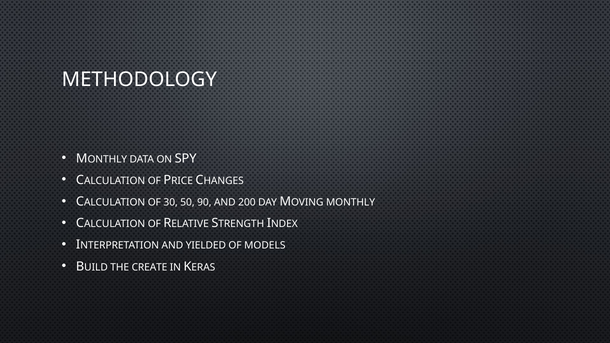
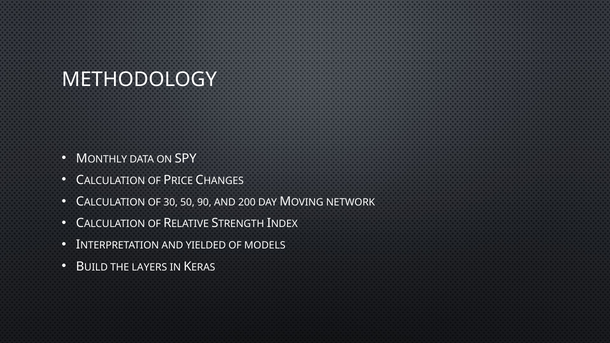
MONTHLY: MONTHLY -> NETWORK (351, 202)
CREATE: CREATE -> LAYERS (149, 267)
